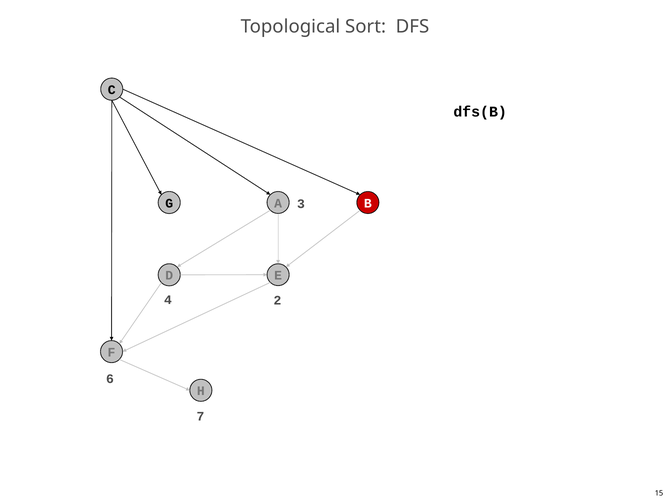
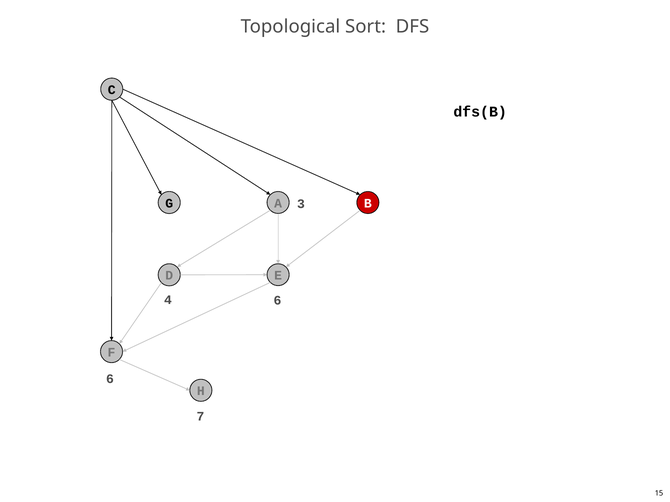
4 2: 2 -> 6 (277, 301)
